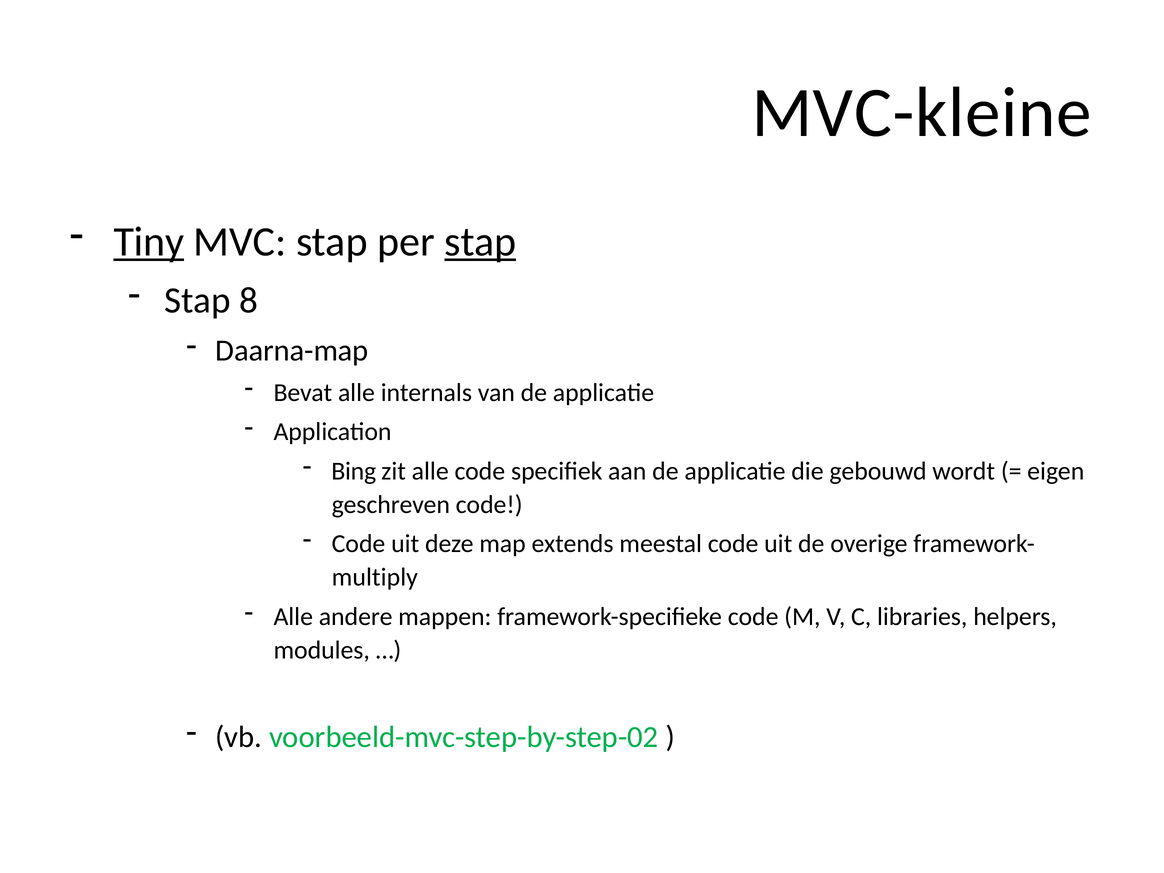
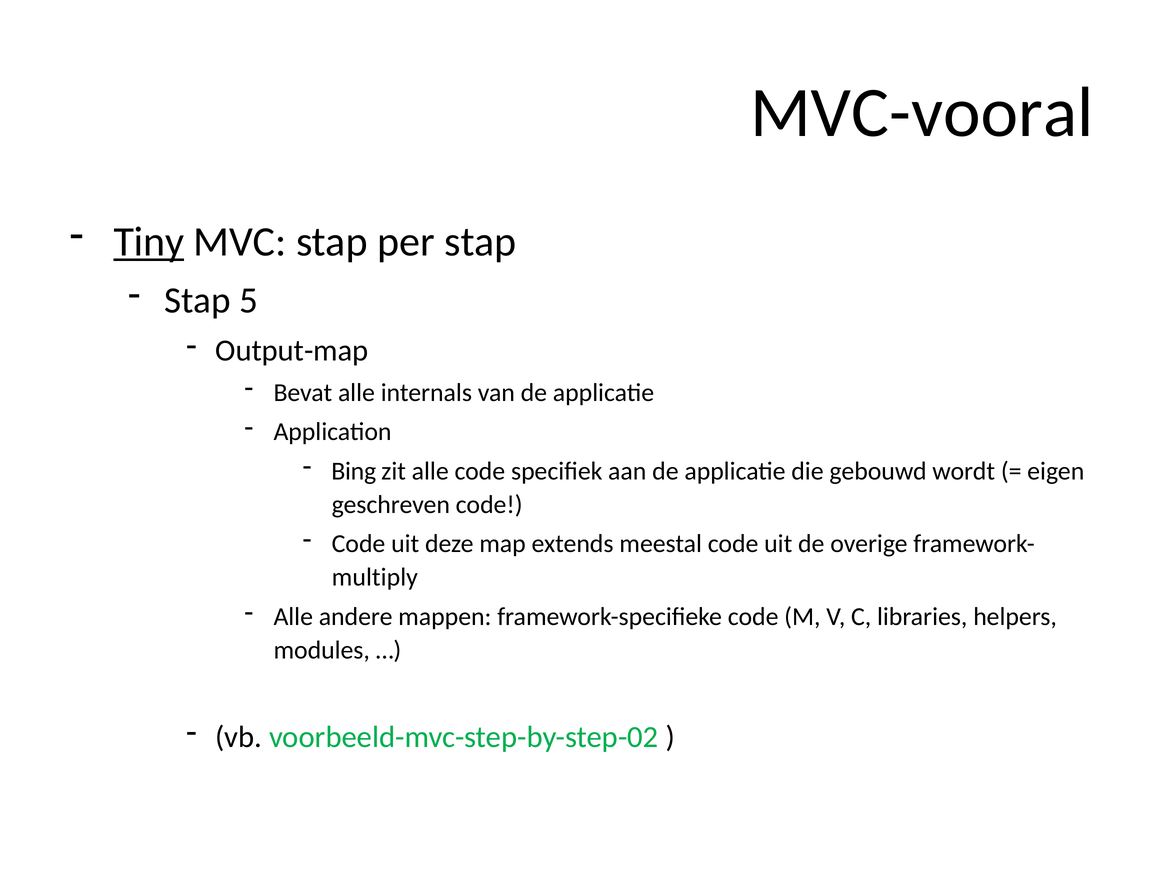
MVC-kleine: MVC-kleine -> MVC-vooral (922, 113)
stap underline: present -> none (480, 242)
8: 8 -> 5 (249, 301)
Daarna-map: Daarna-map -> Output-map (292, 351)
